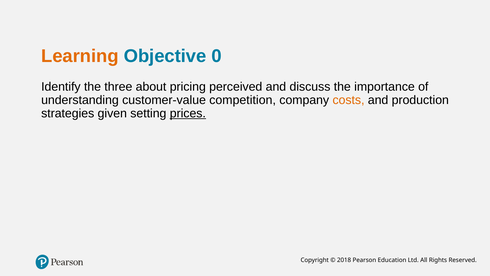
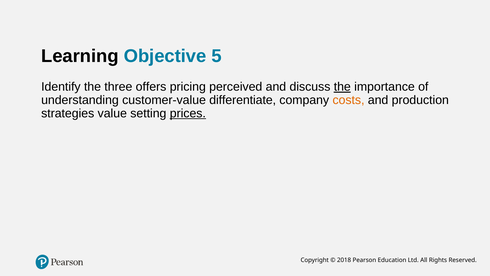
Learning colour: orange -> black (80, 56)
0: 0 -> 5 (217, 56)
about: about -> offers (151, 87)
the underline: none -> present (342, 87)
competition: competition -> differentiate (243, 100)
given: given -> value (112, 113)
